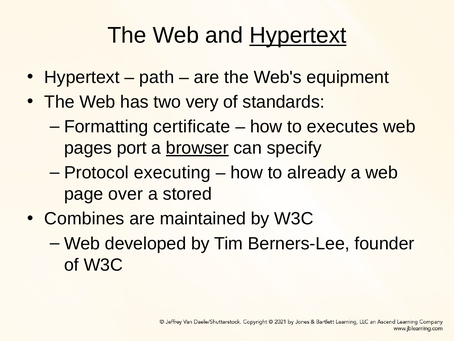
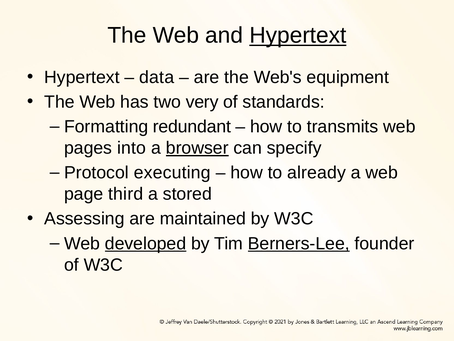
path: path -> data (157, 77)
certificate: certificate -> redundant (192, 127)
executes: executes -> transmits (343, 127)
port: port -> into (132, 148)
over: over -> third (126, 194)
Combines: Combines -> Assessing (84, 219)
developed underline: none -> present (146, 243)
Berners-Lee underline: none -> present (299, 243)
